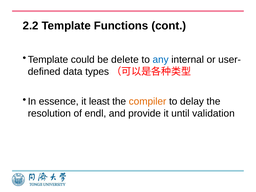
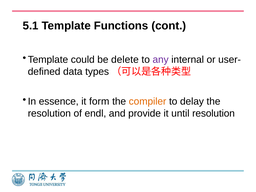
2.2: 2.2 -> 5.1 (31, 26)
any colour: blue -> purple (161, 60)
least: least -> form (99, 101)
until validation: validation -> resolution (214, 113)
